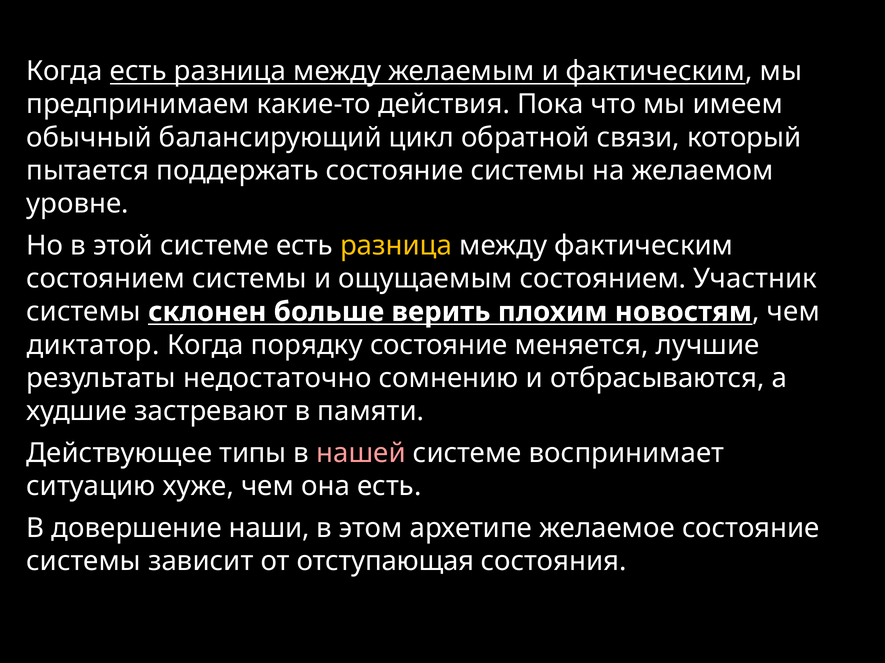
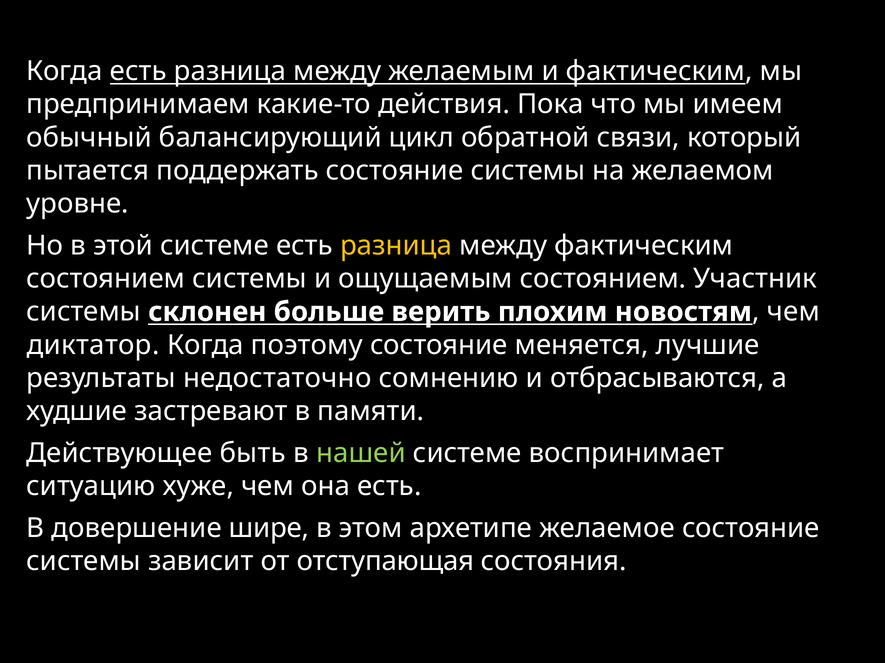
порядку: порядку -> поэтому (307, 345)
типы: типы -> быть (253, 454)
нашей colour: pink -> light green (361, 454)
наши: наши -> шире (269, 529)
